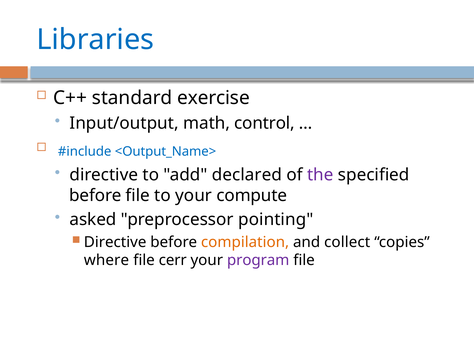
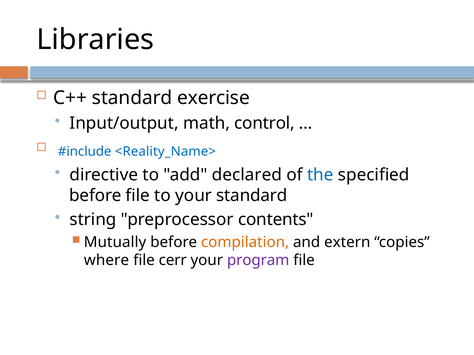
Libraries colour: blue -> black (95, 40)
<Output_Name>: <Output_Name> -> <Reality_Name> (165, 152)
the colour: purple -> blue (320, 175)
your compute: compute -> standard (252, 196)
asked: asked -> string (93, 220)
pointing: pointing -> contents (276, 220)
Directive: Directive -> Mutually (115, 242)
collect: collect -> extern (347, 242)
